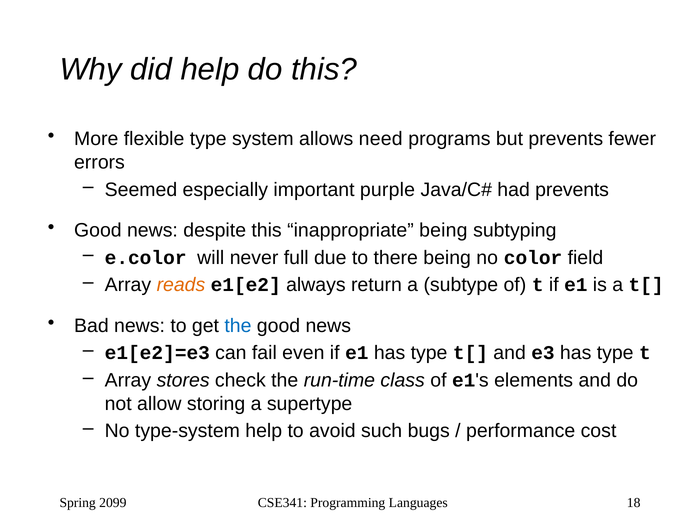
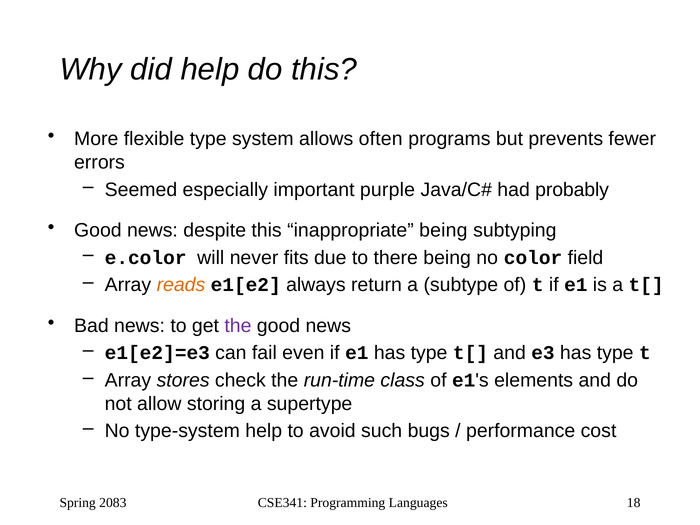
need: need -> often (381, 139)
had prevents: prevents -> probably (572, 190)
full: full -> fits (296, 258)
the colour: blue -> purple (238, 326)
2099: 2099 -> 2083 (113, 503)
